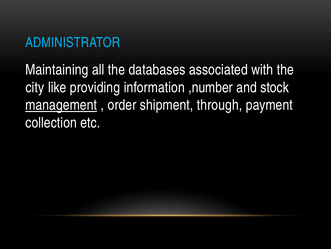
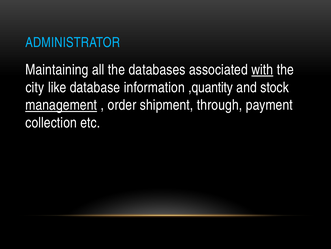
with underline: none -> present (262, 69)
providing: providing -> database (95, 87)
,number: ,number -> ,quantity (211, 87)
